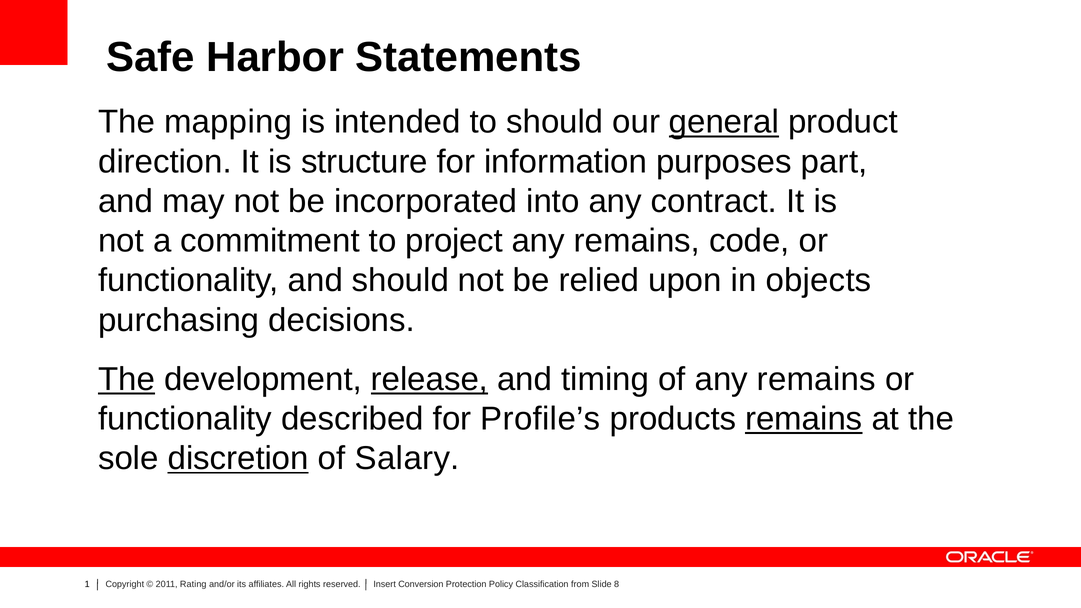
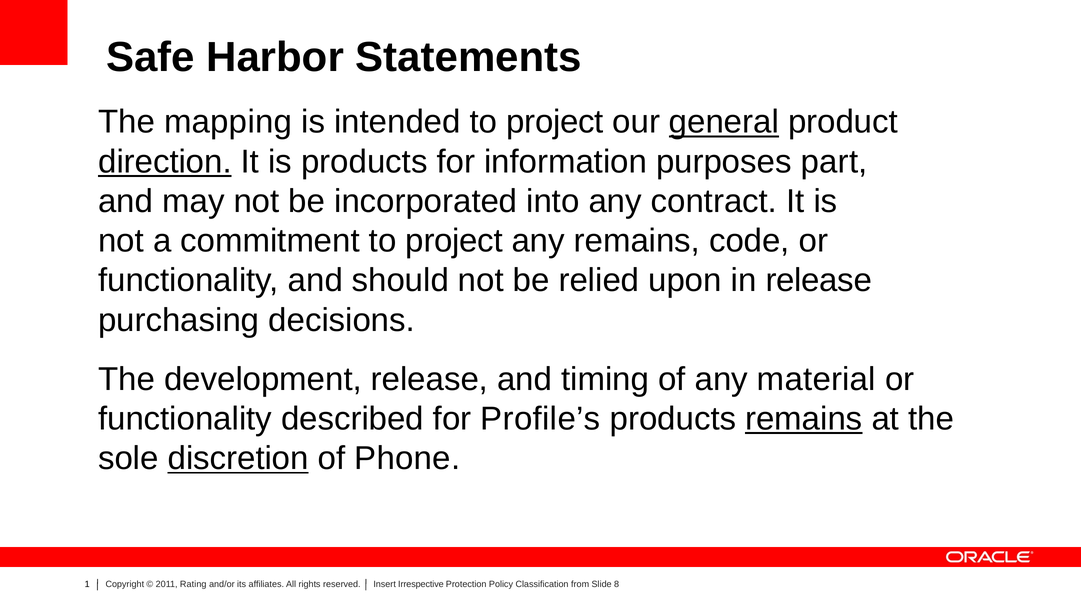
intended to should: should -> project (555, 122)
direction underline: none -> present (165, 162)
is structure: structure -> products (364, 162)
in objects: objects -> release (819, 281)
The underline: present -> none (127, 379)
release underline: present -> none (429, 379)
of any remains: remains -> material (816, 379)
Salary: Salary -> Phone (407, 459)
Conversion: Conversion -> Irrespective (421, 585)
